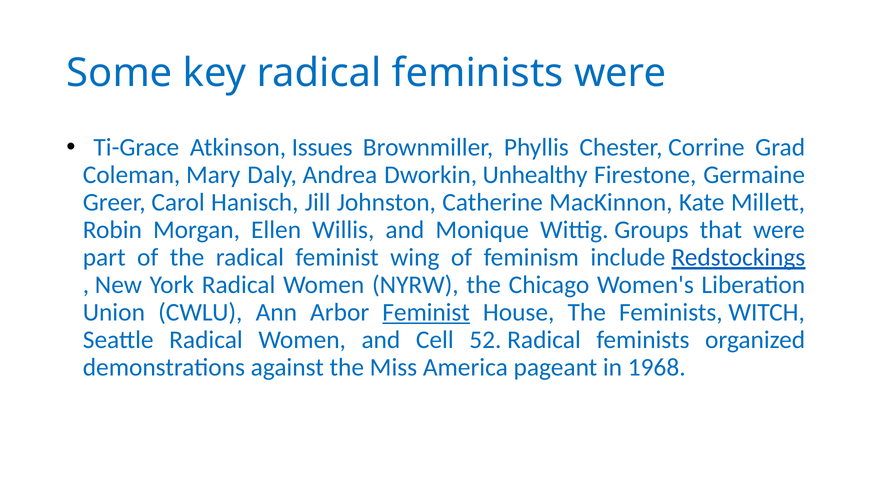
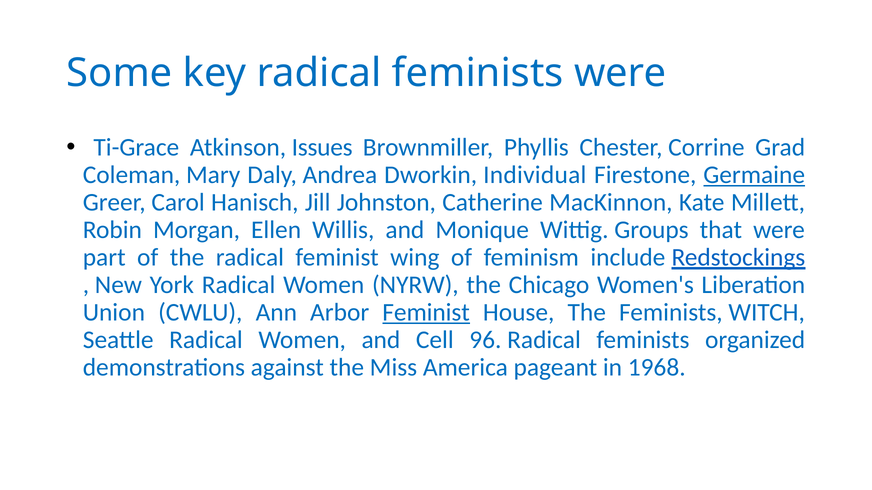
Unhealthy: Unhealthy -> Individual (535, 175)
Germaine underline: none -> present (754, 175)
52: 52 -> 96 (485, 340)
